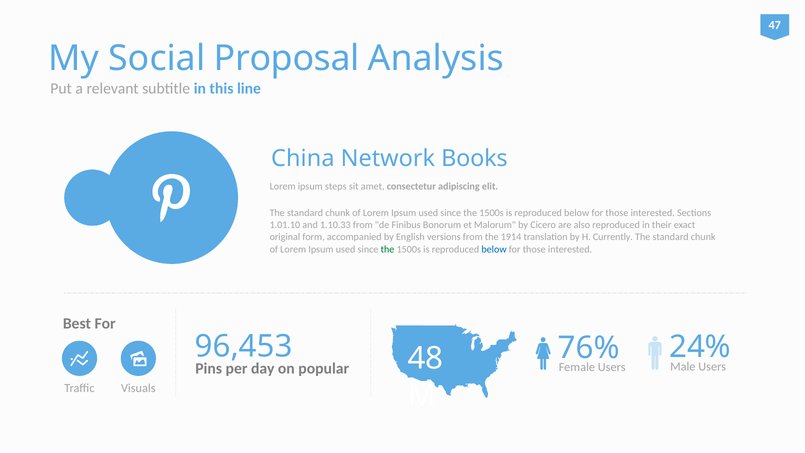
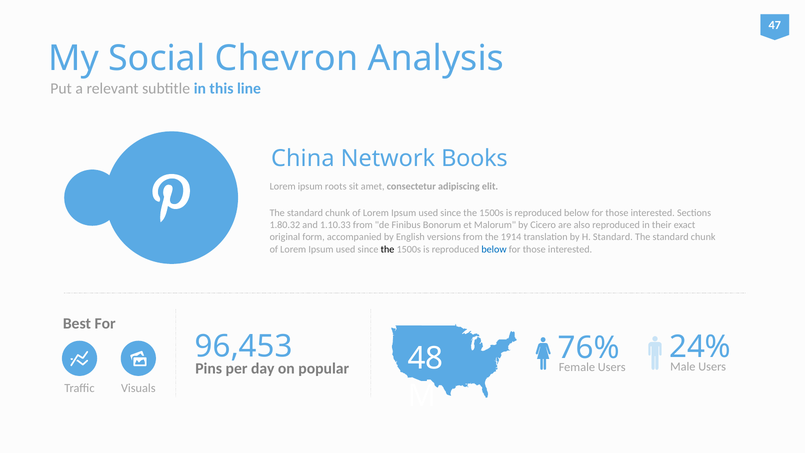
Proposal: Proposal -> Chevron (286, 58)
steps: steps -> roots (336, 187)
1.01.10: 1.01.10 -> 1.80.32 (285, 225)
H Currently: Currently -> Standard (613, 237)
the colour: green -> black (388, 249)
